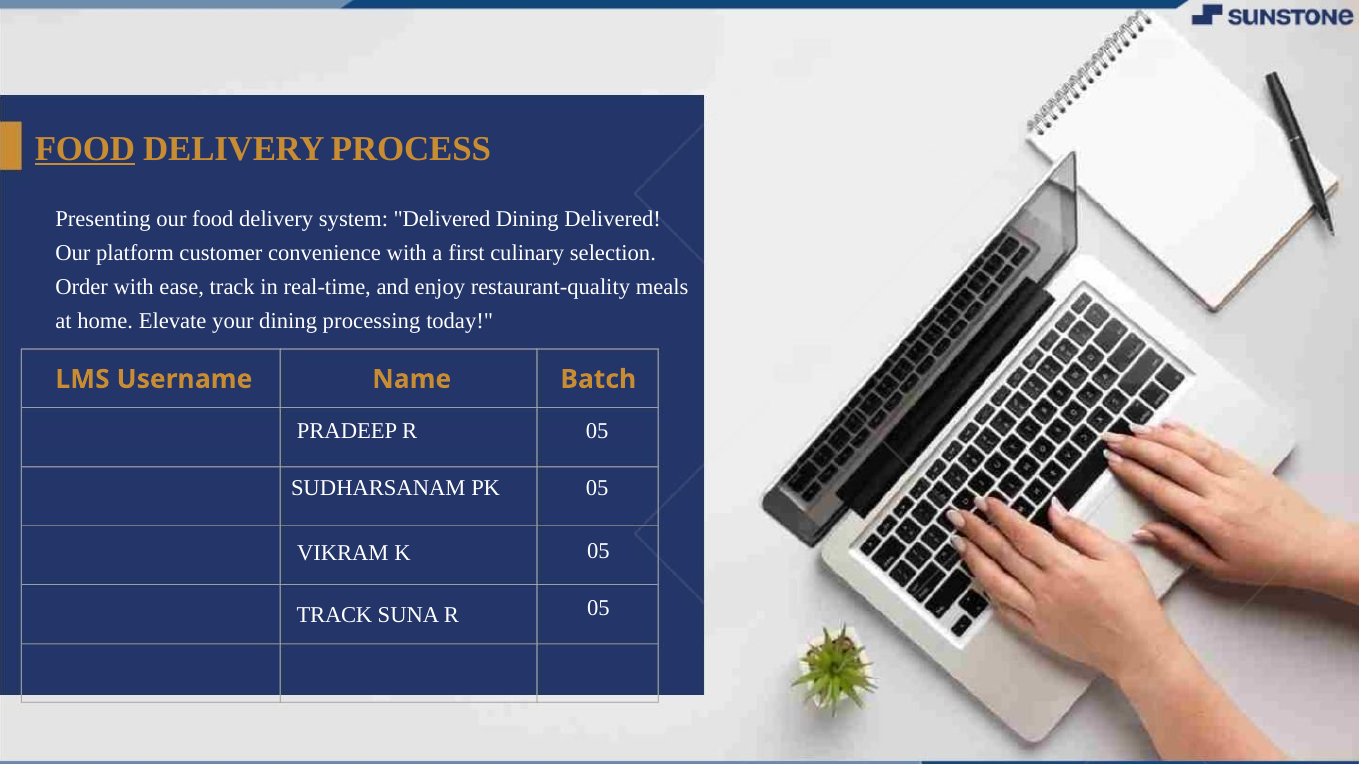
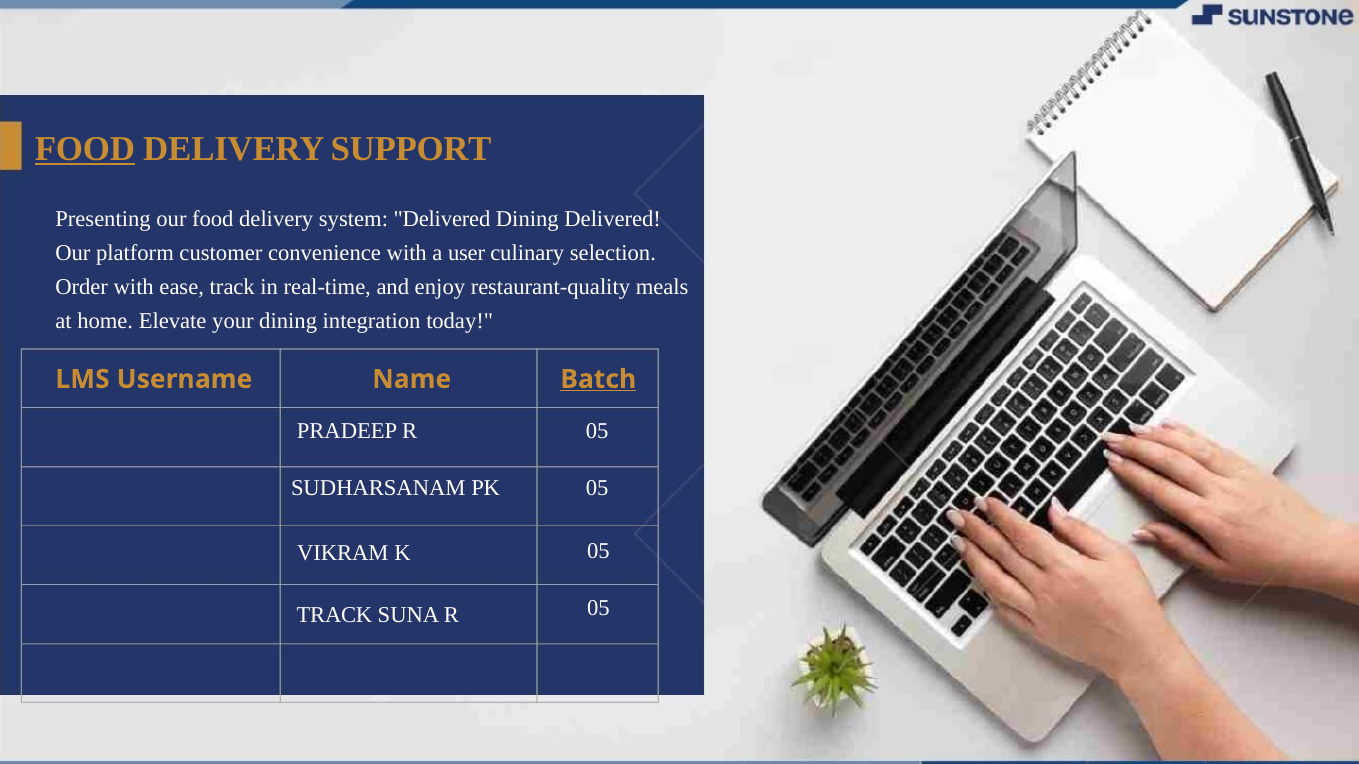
PROCESS: PROCESS -> SUPPORT (411, 149)
first: first -> user (467, 254)
processing: processing -> integration (372, 322)
Batch underline: none -> present (598, 379)
